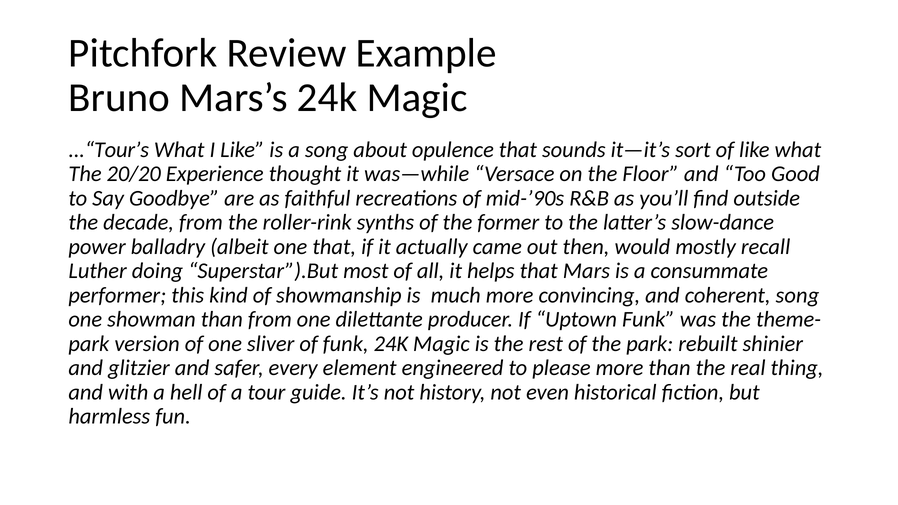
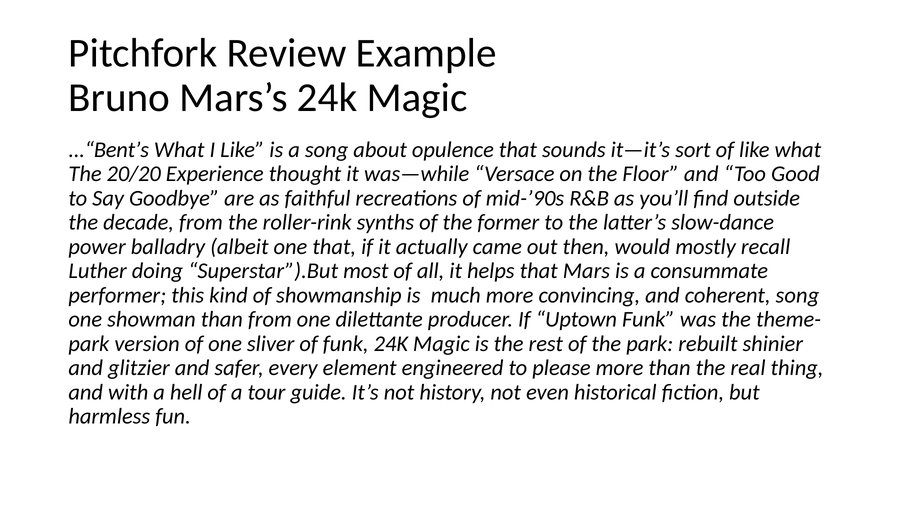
...“Tour’s: ...“Tour’s -> ...“Bent’s (109, 150)
